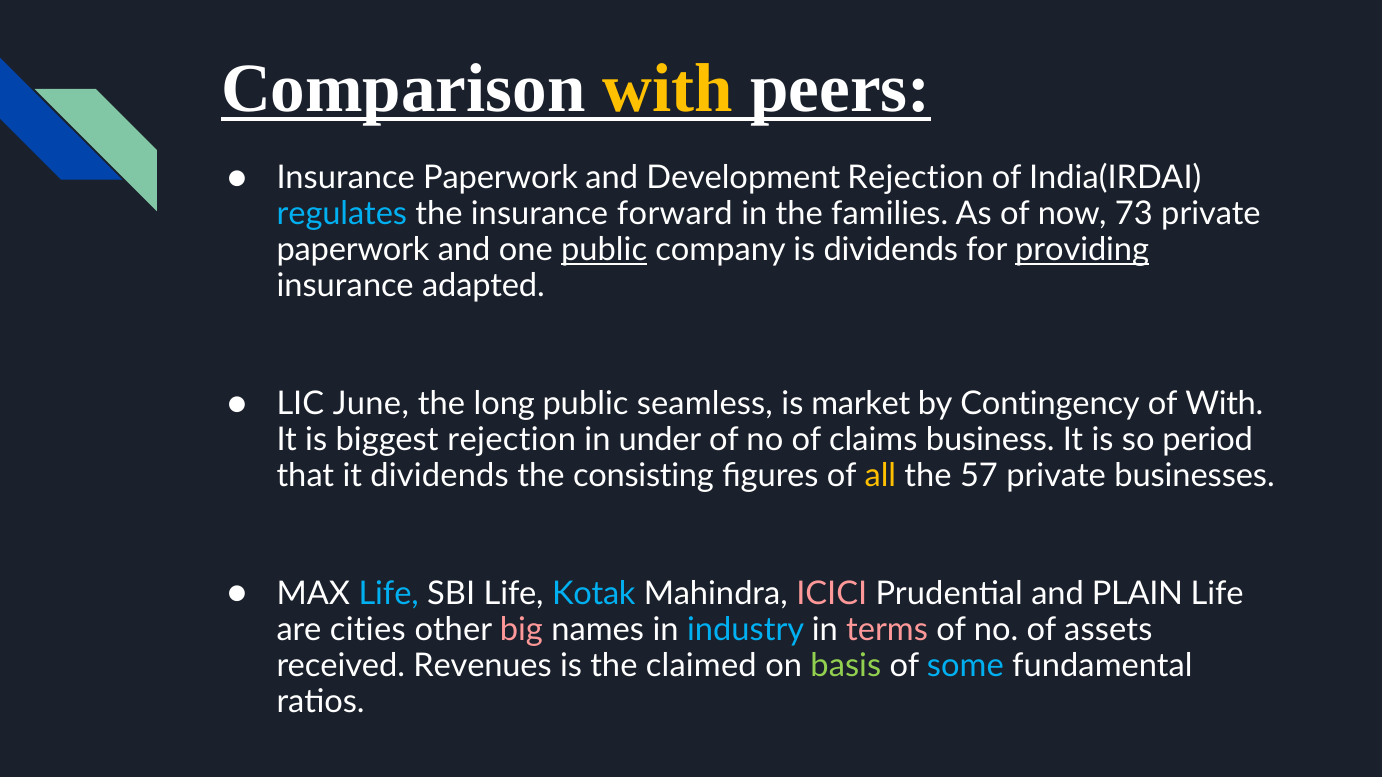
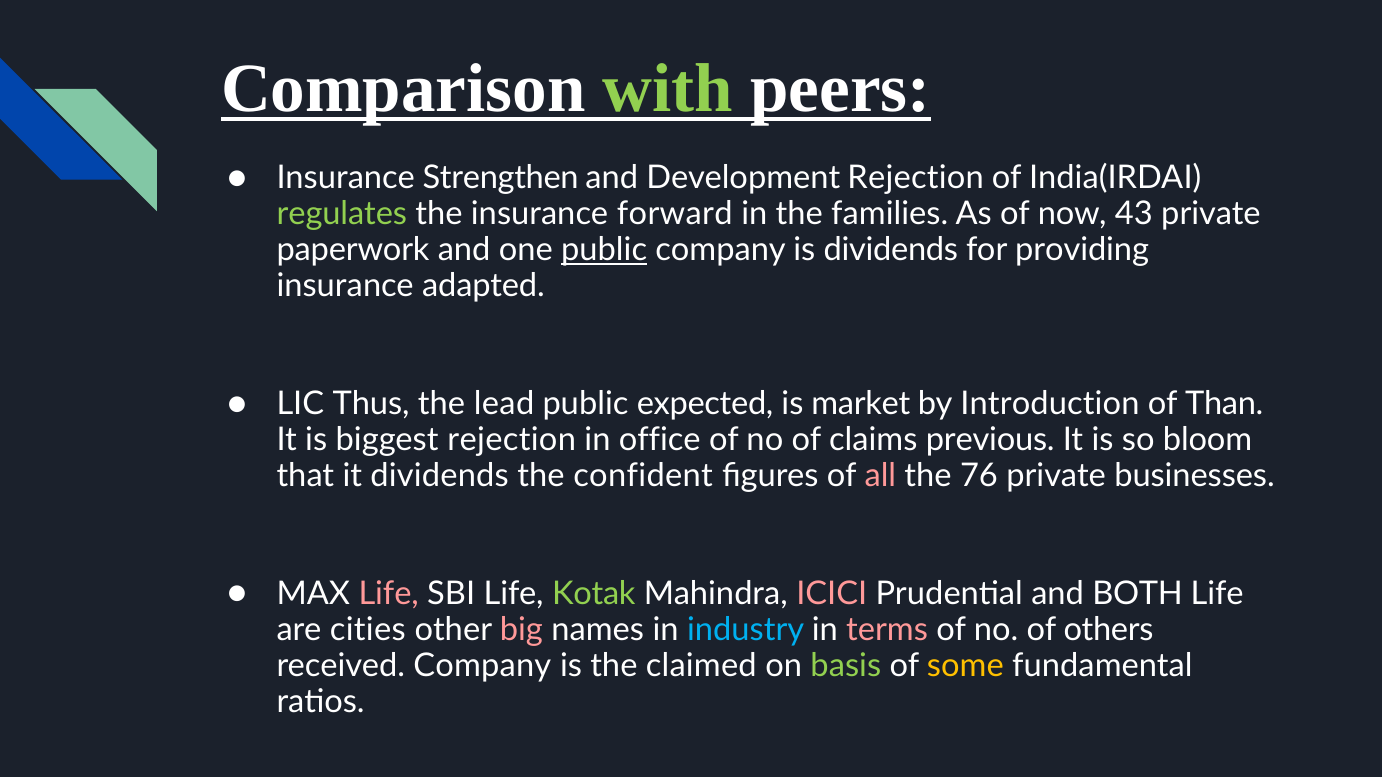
with colour: yellow -> light green (668, 89)
Insurance Paperwork: Paperwork -> Strengthen (501, 178)
regulates colour: light blue -> light green (342, 214)
73: 73 -> 43 (1134, 214)
providing underline: present -> none (1082, 250)
June: June -> Thus (371, 404)
long: long -> lead (504, 404)
seamless: seamless -> expected (705, 404)
Contingency: Contingency -> Introduction (1050, 404)
of With: With -> Than (1224, 404)
under: under -> office (660, 440)
business: business -> previous (990, 440)
period: period -> bloom (1208, 440)
consisting: consisting -> confident (643, 476)
all colour: yellow -> pink (880, 476)
57: 57 -> 76 (979, 476)
Life colour: light blue -> pink (389, 594)
Kotak colour: light blue -> light green (594, 594)
PLAIN: PLAIN -> BOTH (1137, 594)
assets: assets -> others (1109, 630)
received Revenues: Revenues -> Company (482, 666)
some colour: light blue -> yellow (965, 666)
